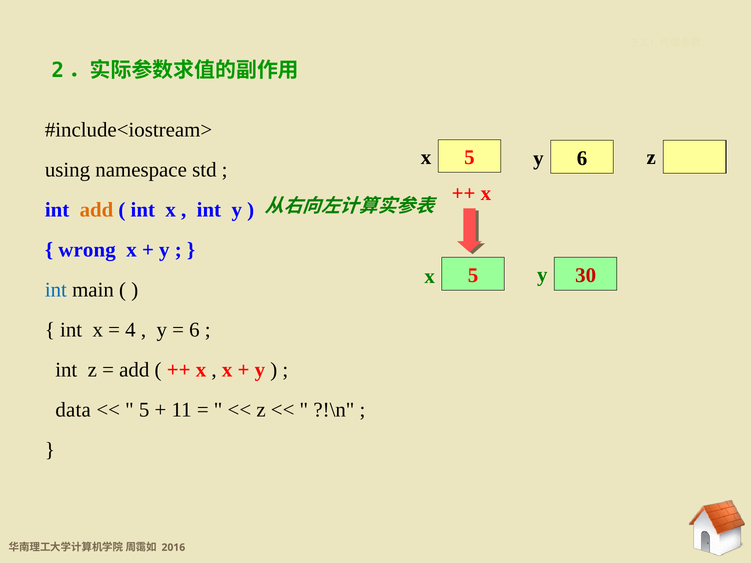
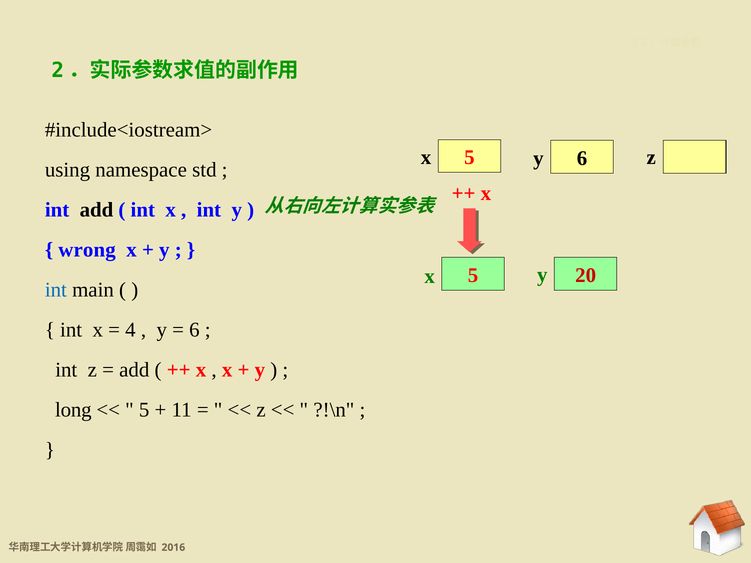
add colour: orange -> black (96, 210)
30: 30 -> 20 (586, 275)
data: data -> long (73, 410)
